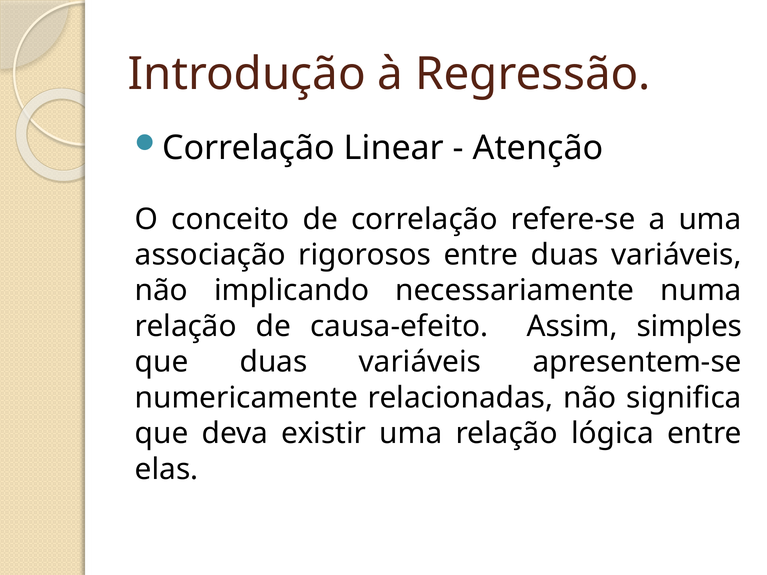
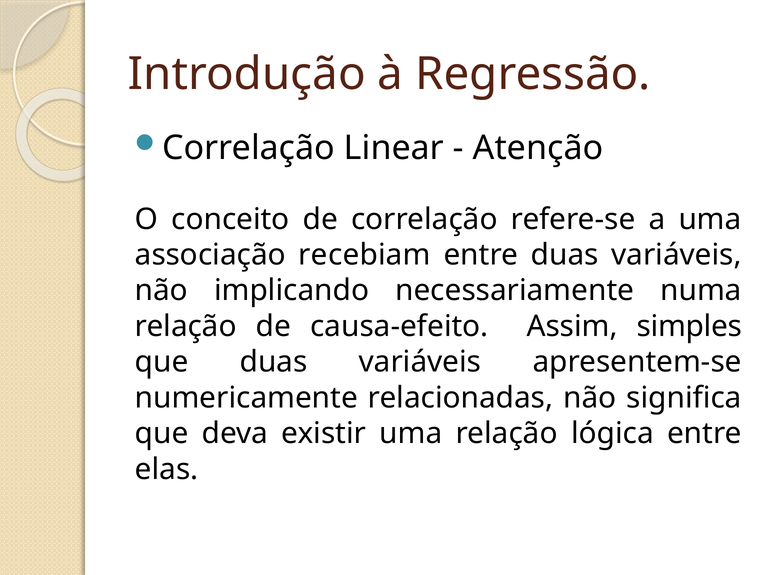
rigorosos: rigorosos -> recebiam (365, 255)
